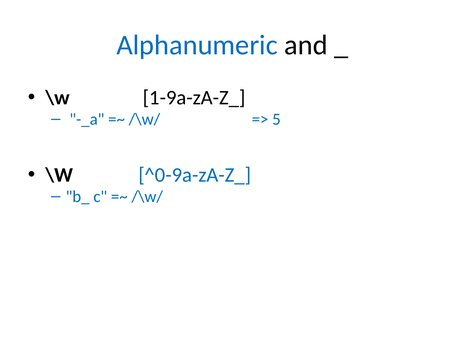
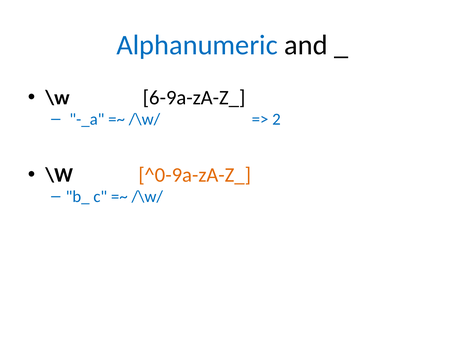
1-9a-zA-Z_: 1-9a-zA-Z_ -> 6-9a-zA-Z_ (194, 98)
5: 5 -> 2 (276, 119)
^0-9a-zA-Z_ colour: blue -> orange (195, 175)
